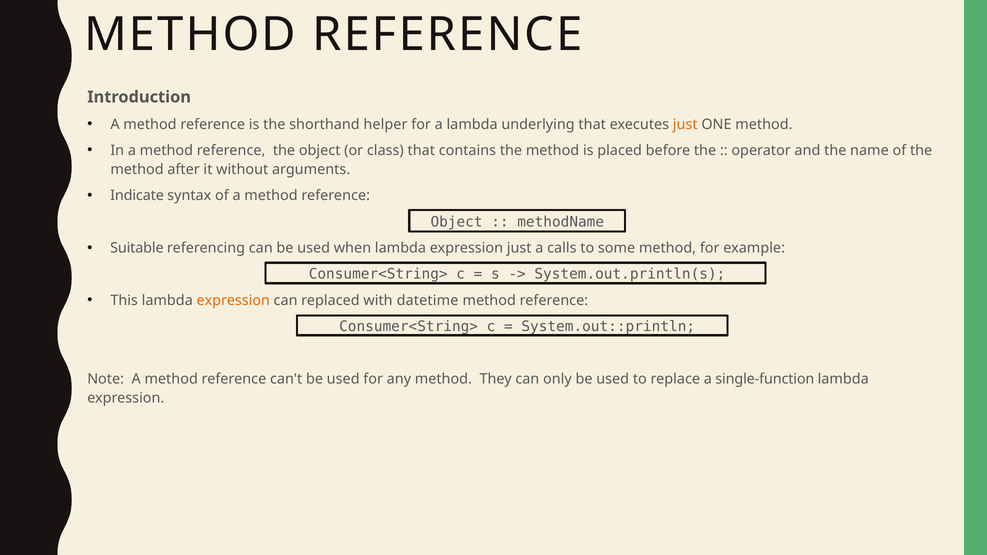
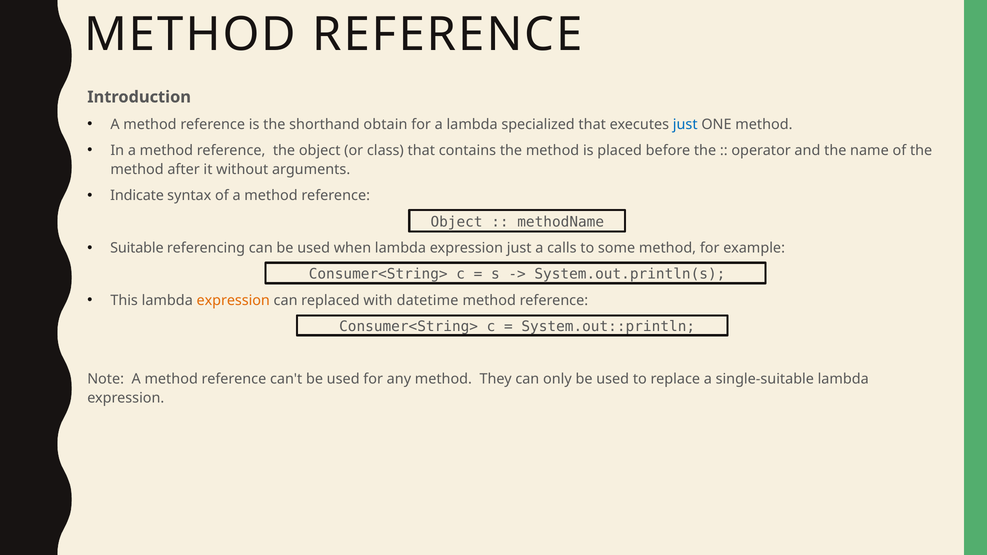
helper: helper -> obtain (385, 124)
underlying: underlying -> specialized (538, 124)
just colour: orange -> blue (685, 124)
single-function: single-function -> single-suitable (765, 379)
